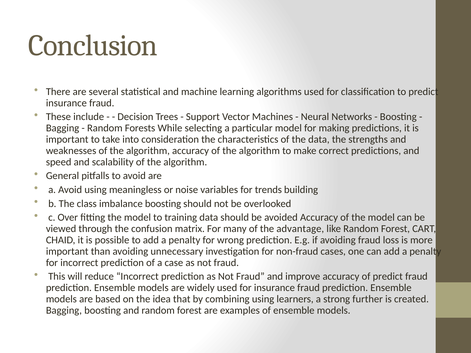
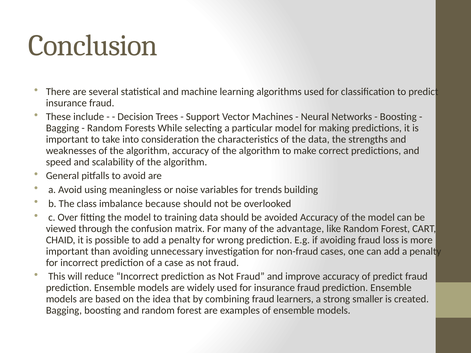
imbalance boosting: boosting -> because (163, 204)
combining using: using -> fraud (263, 299)
further: further -> smaller (368, 299)
